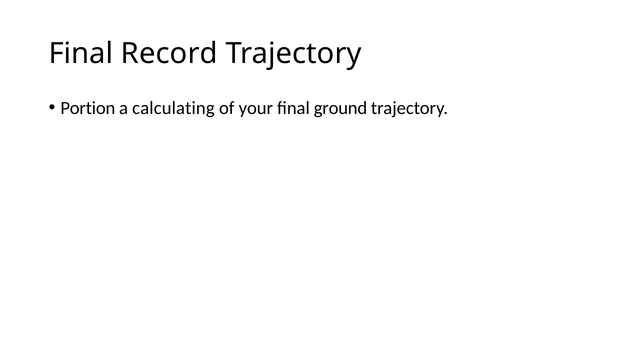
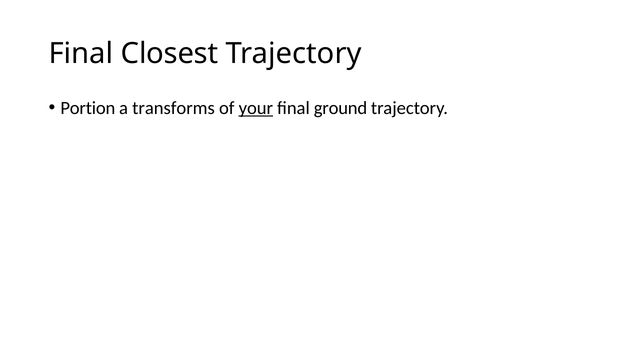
Record: Record -> Closest (170, 54)
calculating: calculating -> transforms (174, 108)
your underline: none -> present (256, 108)
